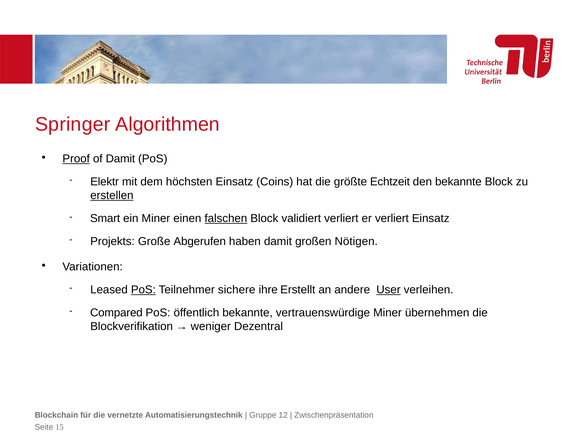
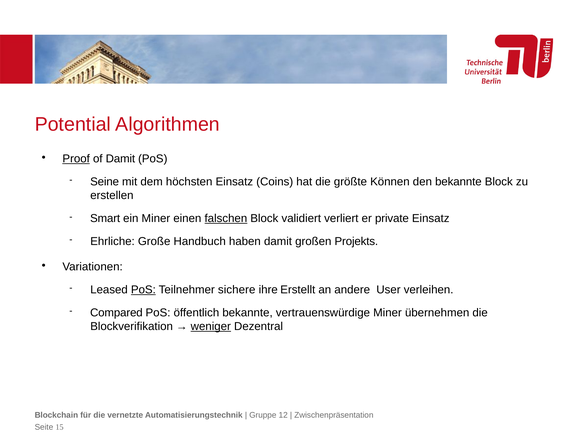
Springer: Springer -> Potential (73, 124)
Elektr: Elektr -> Seine (105, 182)
Echtzeit: Echtzeit -> Können (390, 182)
erstellen underline: present -> none (112, 195)
er verliert: verliert -> private (392, 218)
Projekts: Projekts -> Ehrliche (112, 241)
Abgerufen: Abgerufen -> Handbuch (200, 241)
Nötigen: Nötigen -> Projekts (356, 241)
User underline: present -> none (388, 290)
weniger underline: none -> present (211, 326)
